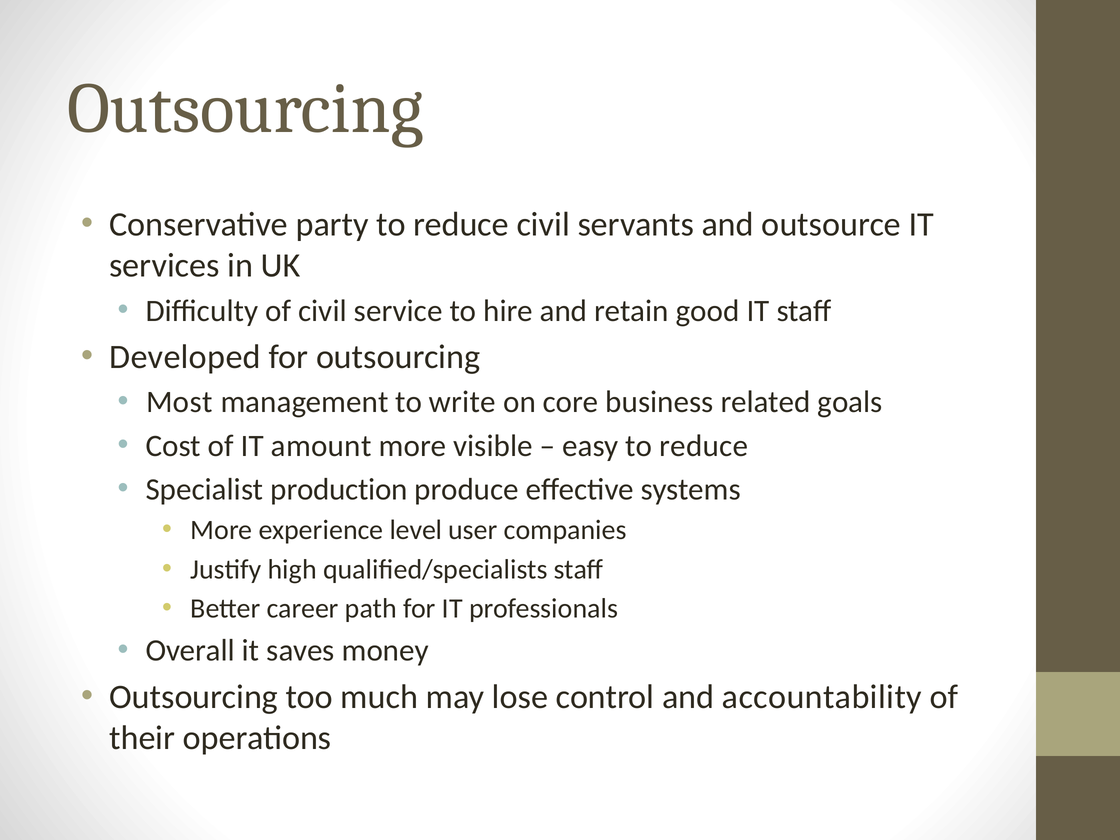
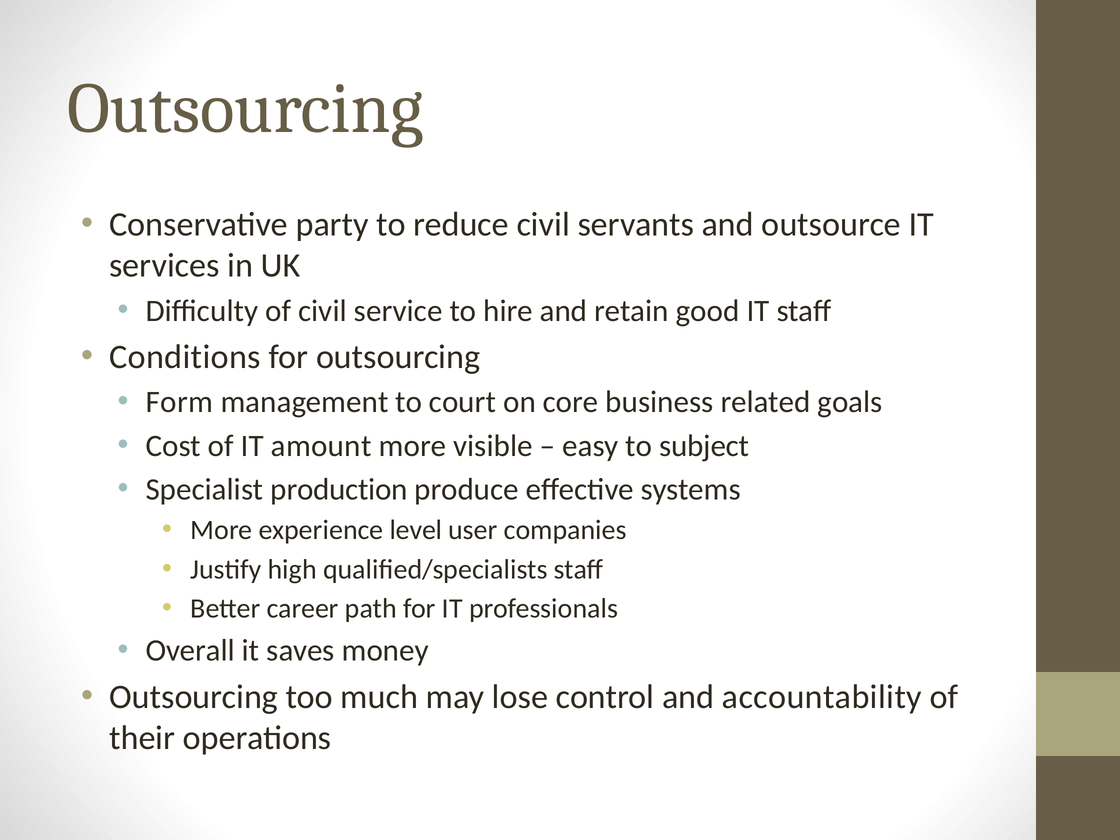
Developed: Developed -> Conditions (185, 357)
Most: Most -> Form (179, 402)
write: write -> court (463, 402)
easy to reduce: reduce -> subject (704, 446)
